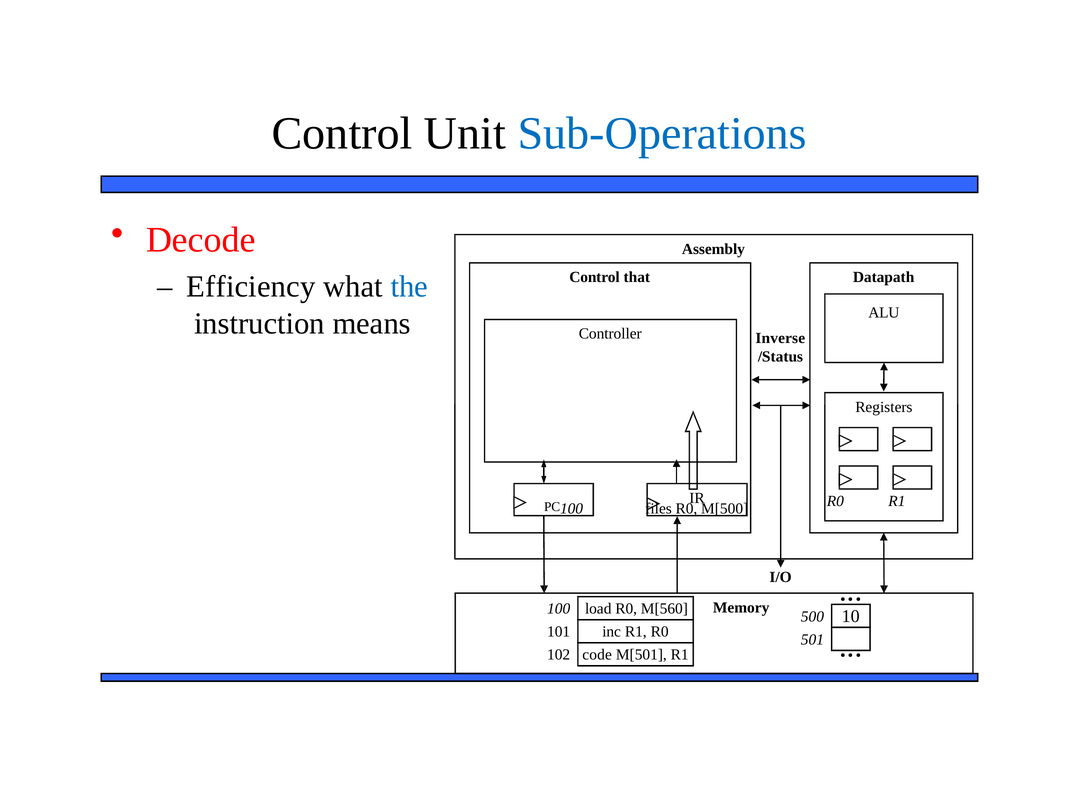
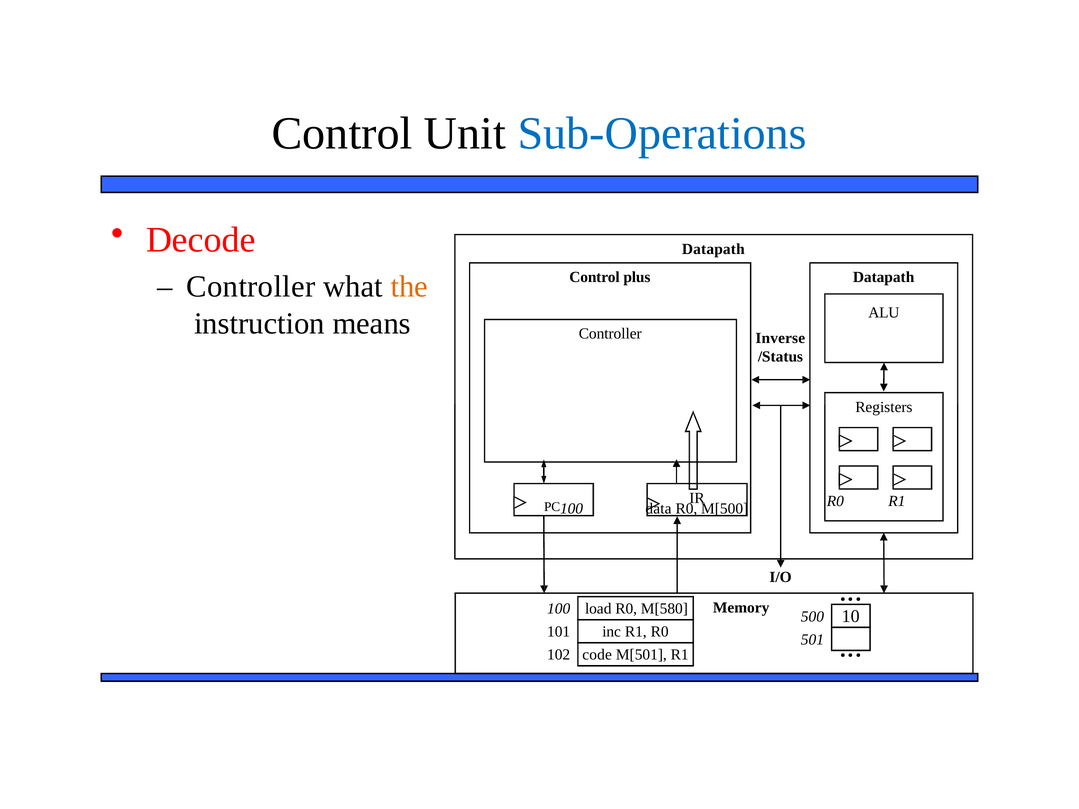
Assembly: Assembly -> Datapath (713, 249)
that: that -> plus (637, 277)
Efficiency: Efficiency -> Controller (251, 287)
the colour: blue -> orange (409, 287)
files: files -> data (659, 509)
M[560: M[560 -> M[580 (664, 609)
